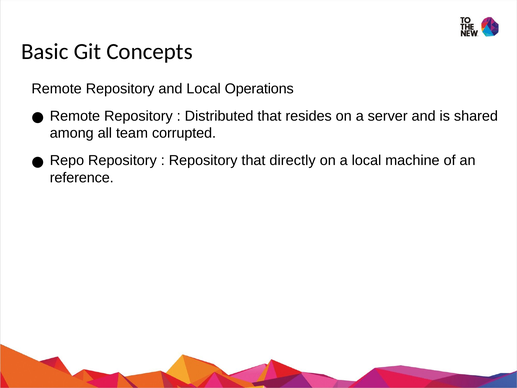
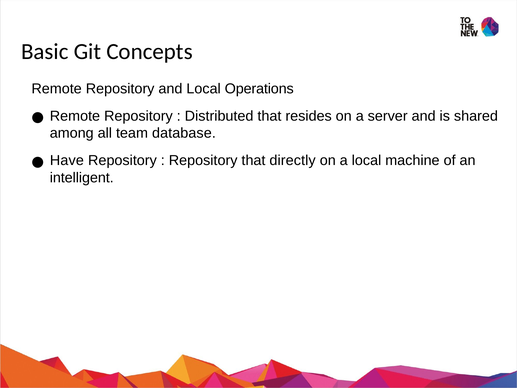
corrupted: corrupted -> database (184, 133)
Repo: Repo -> Have (67, 160)
reference: reference -> intelligent (82, 178)
